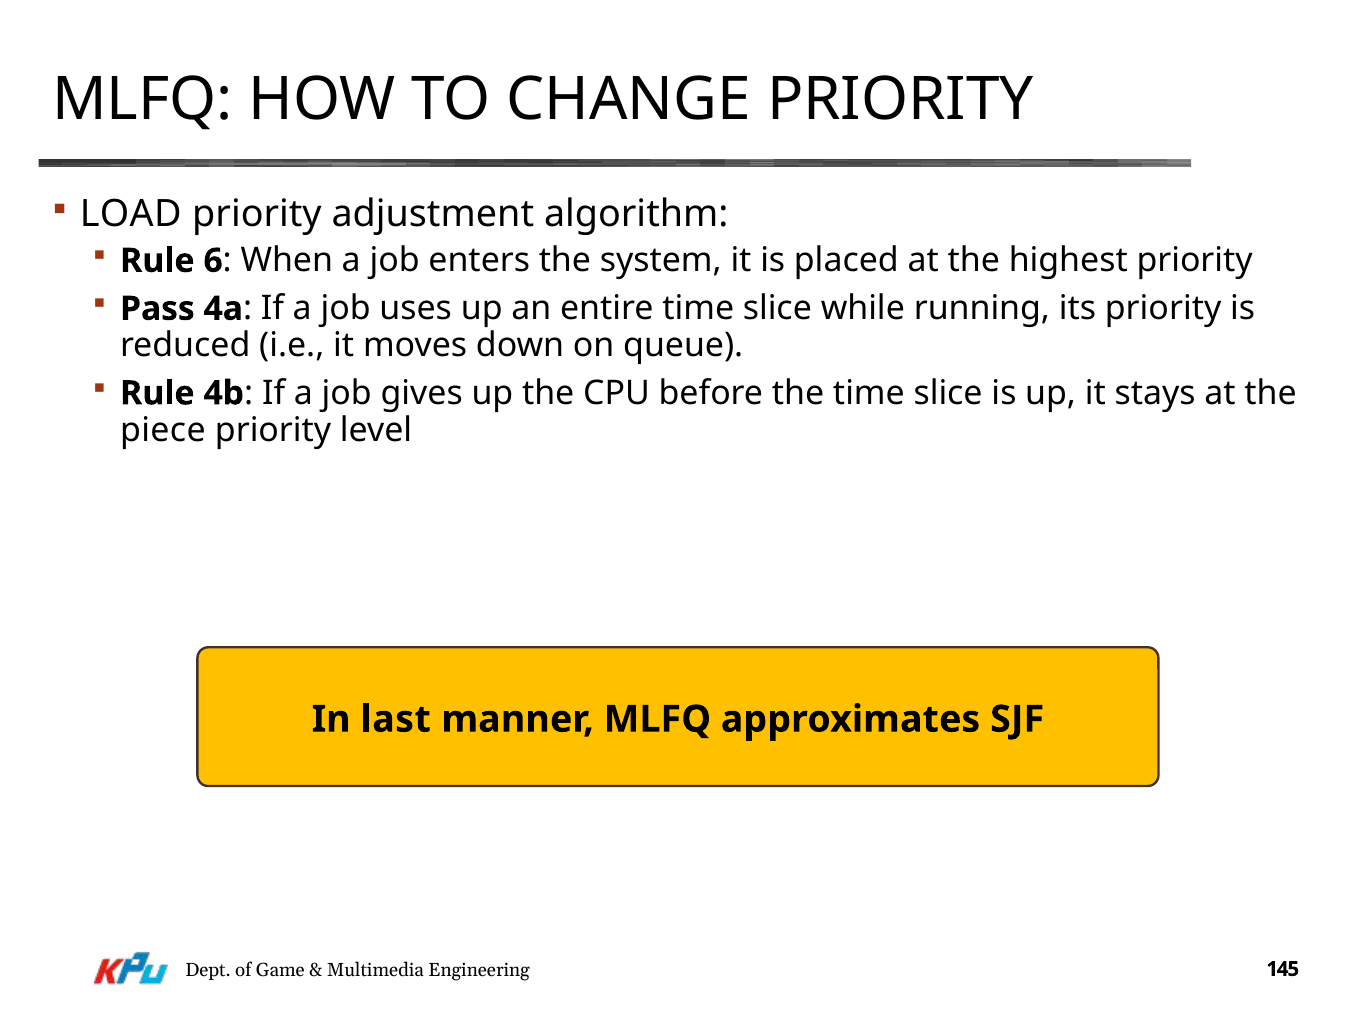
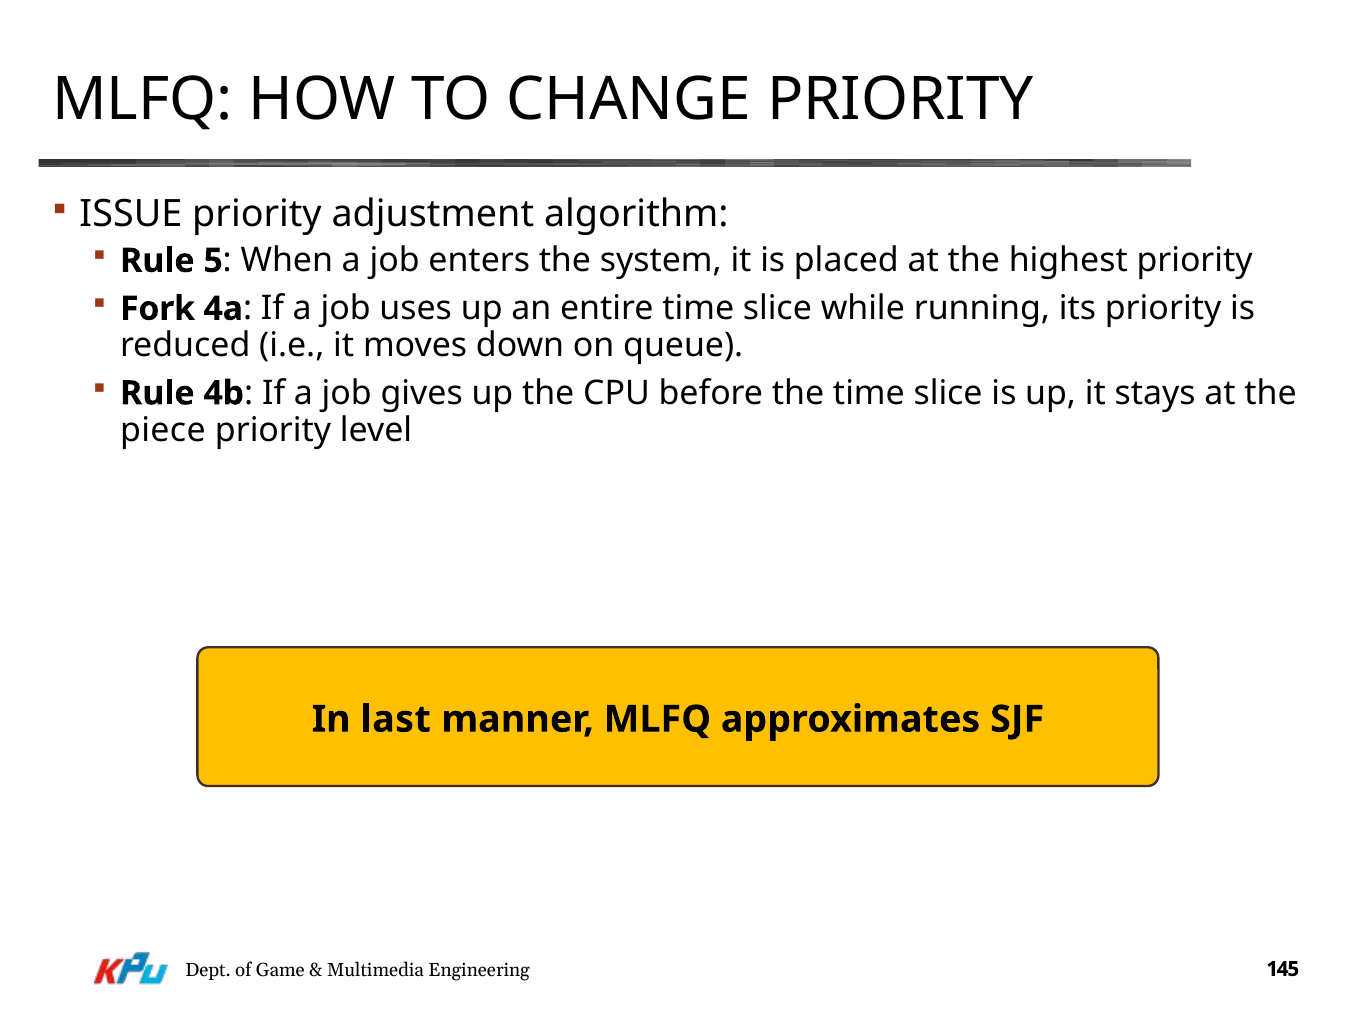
LOAD: LOAD -> ISSUE (131, 215)
6: 6 -> 5 (213, 261)
Pass: Pass -> Fork (158, 309)
